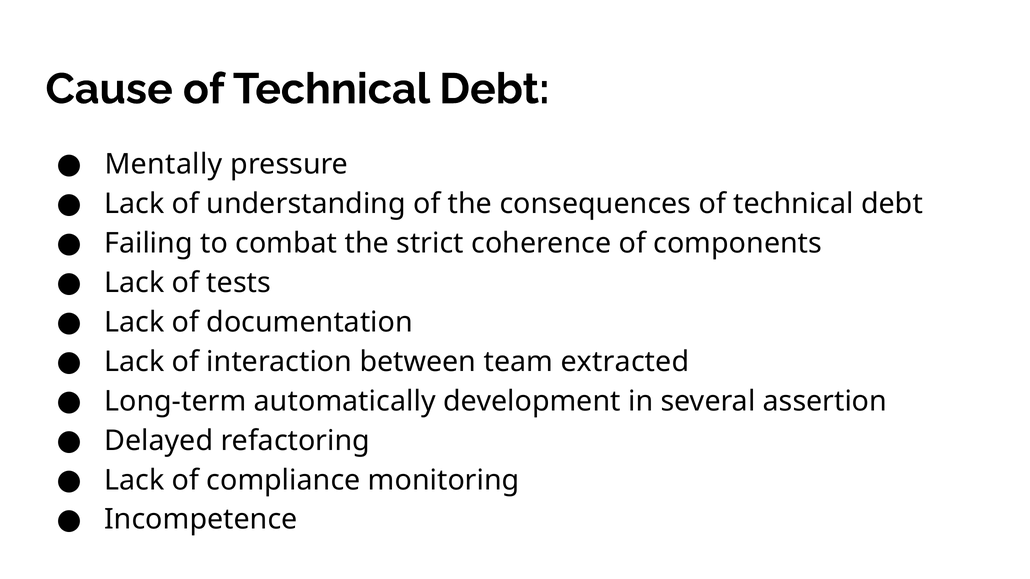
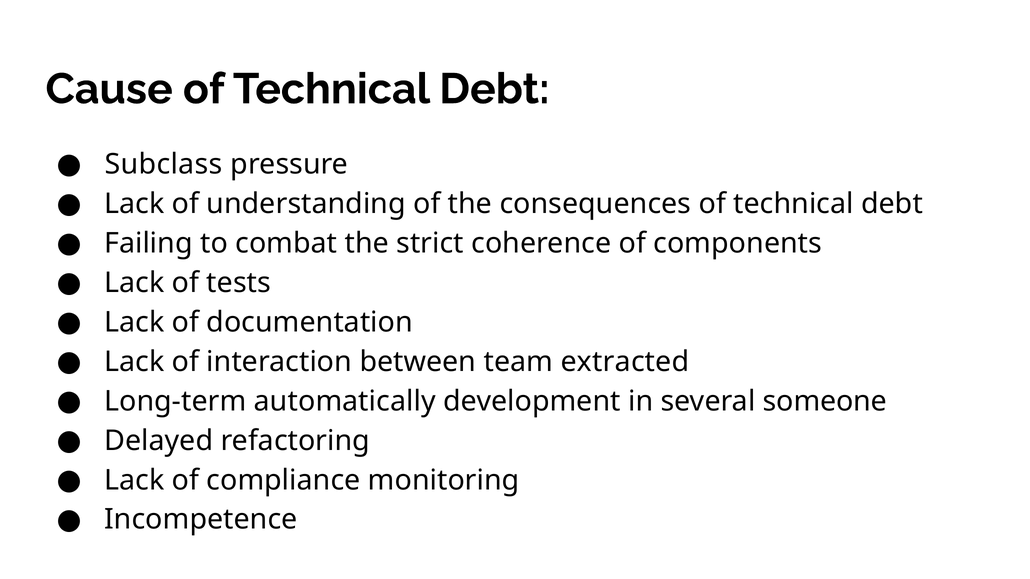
Mentally: Mentally -> Subclass (164, 164)
assertion: assertion -> someone (825, 401)
